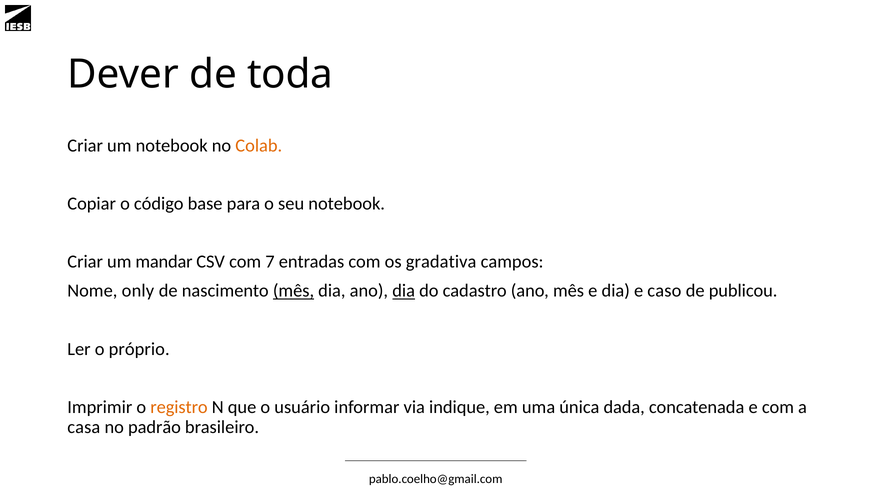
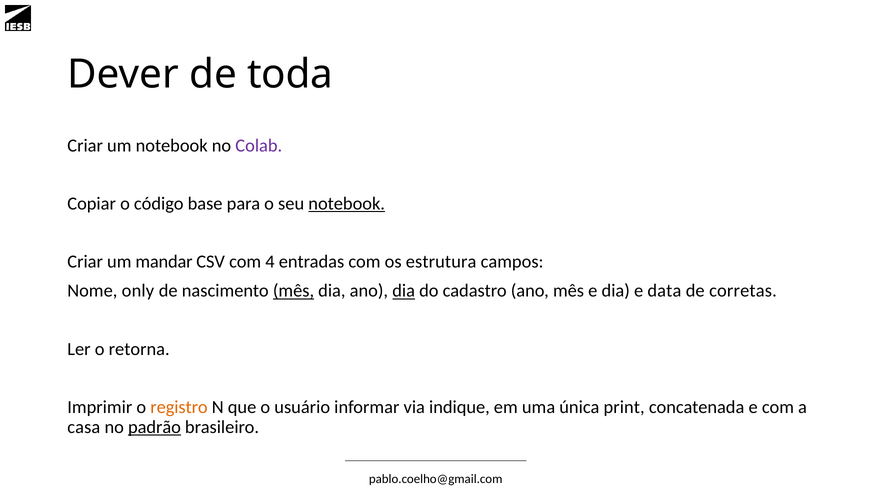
Colab colour: orange -> purple (259, 145)
notebook underline: none -> present (347, 203)
7: 7 -> 4 (270, 262)
gradativa: gradativa -> estrutura (441, 262)
caso: caso -> data (664, 291)
publicou: publicou -> corretas (743, 291)
próprio: próprio -> retorna (139, 349)
dada: dada -> print (624, 407)
padrão underline: none -> present (155, 427)
